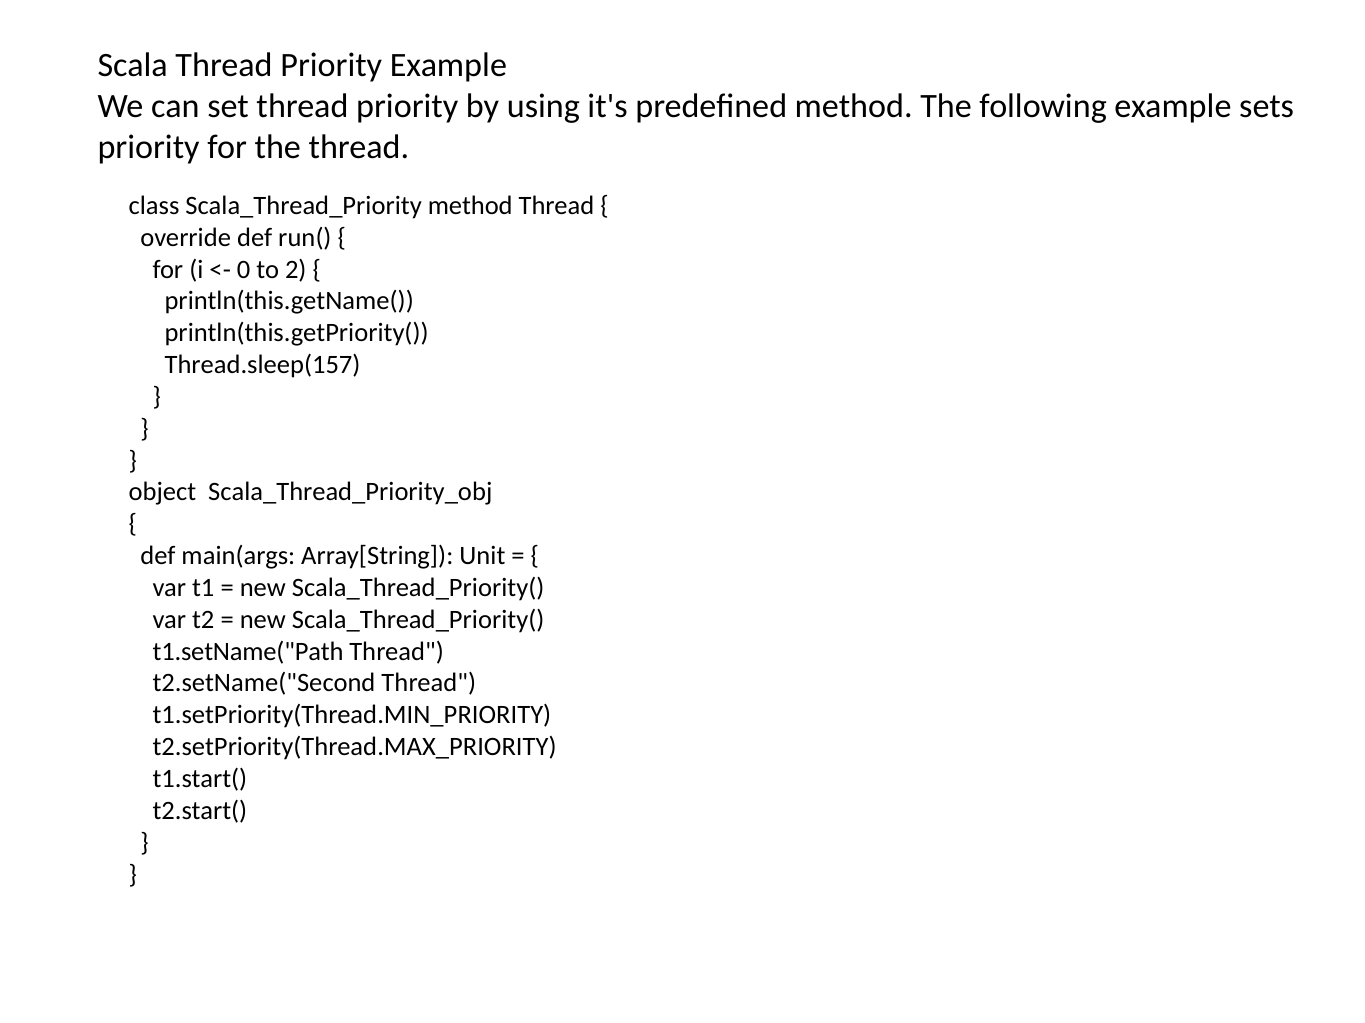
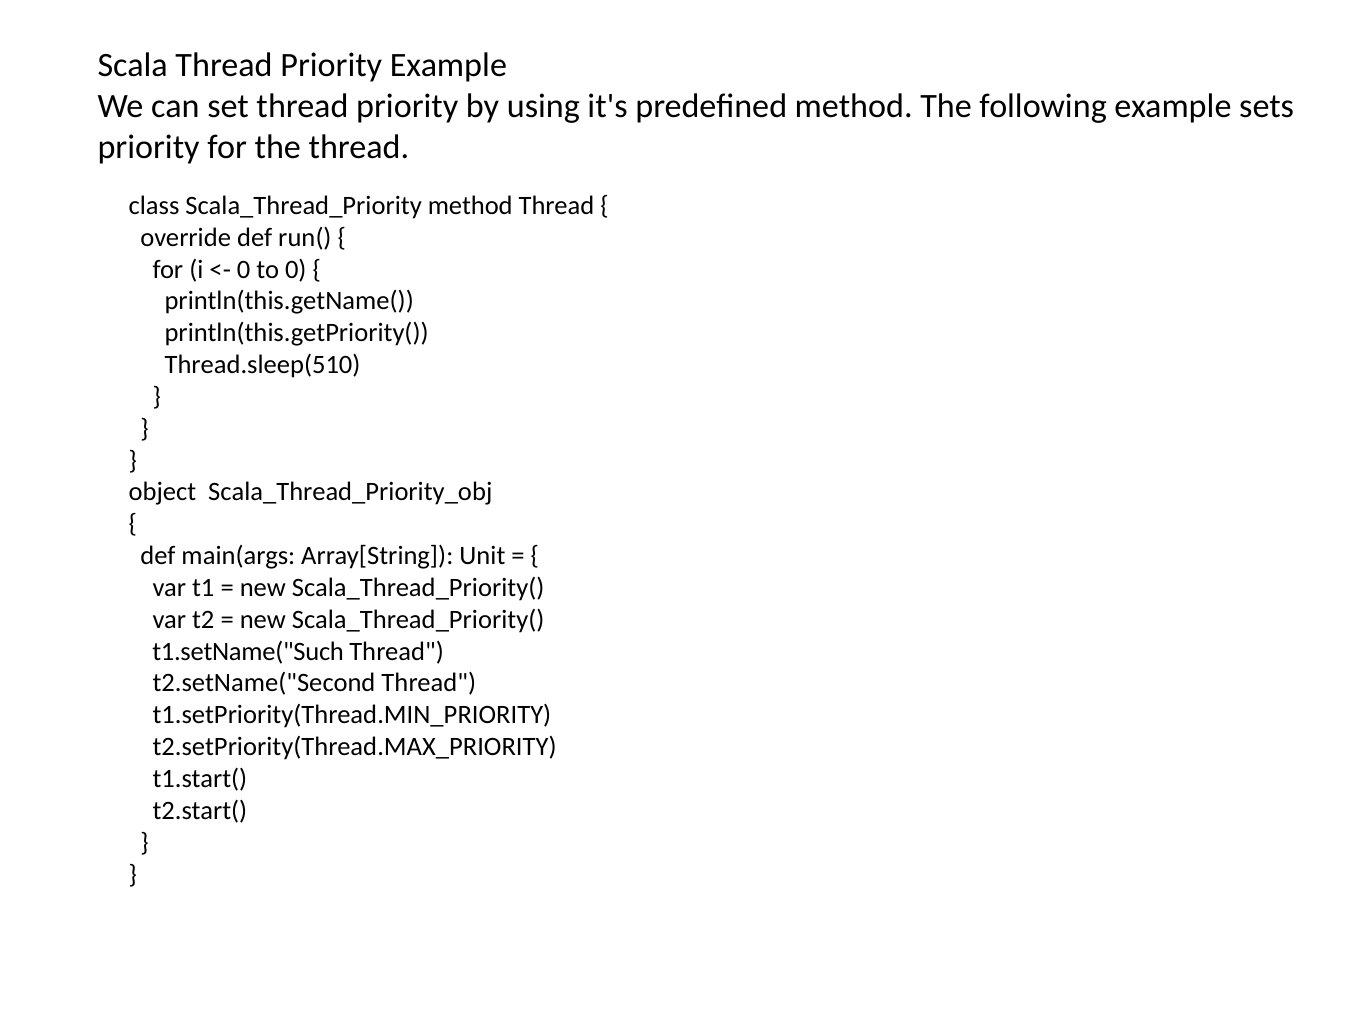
to 2: 2 -> 0 (296, 269)
Thread.sleep(157: Thread.sleep(157 -> Thread.sleep(510 (263, 365)
t1.setName("Path: t1.setName("Path -> t1.setName("Such (248, 652)
